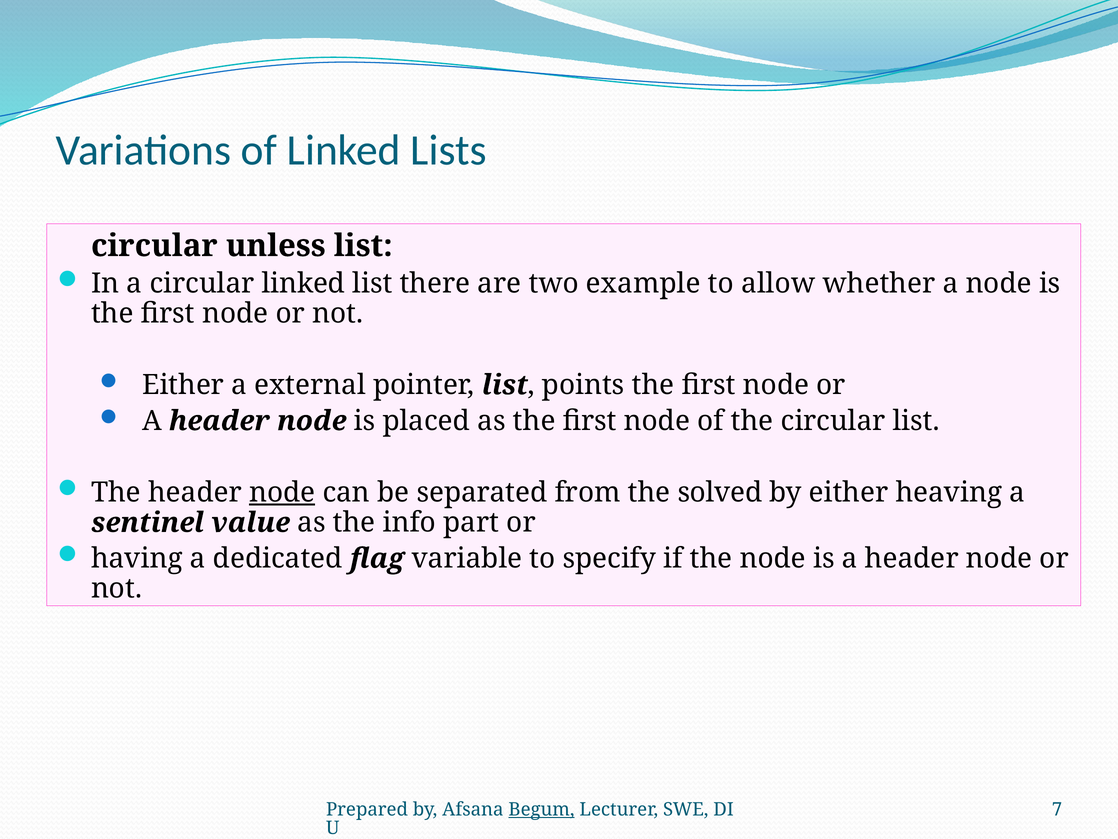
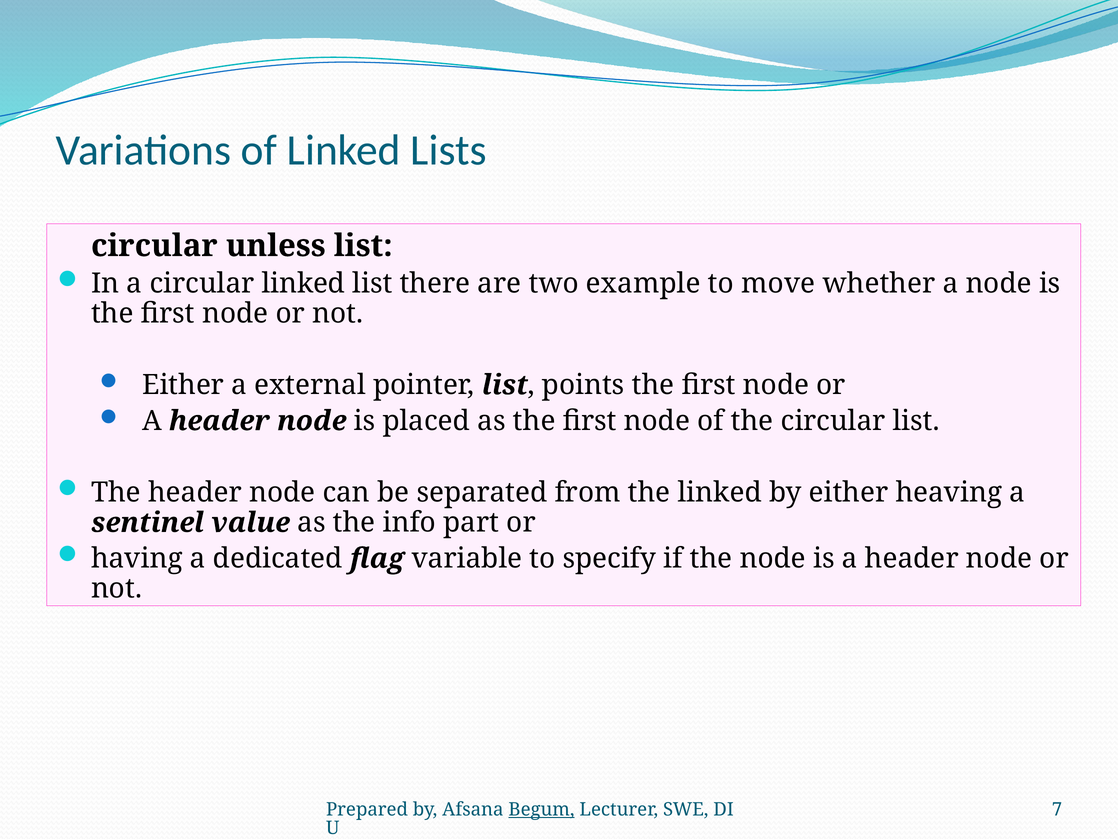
allow: allow -> move (778, 283)
node underline: present -> none (282, 492)
the solved: solved -> linked (720, 492)
